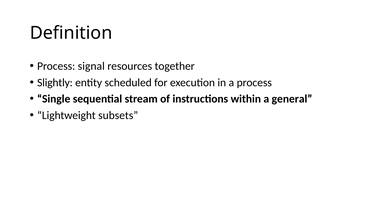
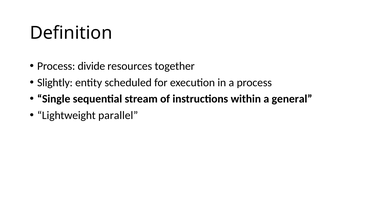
signal: signal -> divide (91, 66)
subsets: subsets -> parallel (118, 115)
